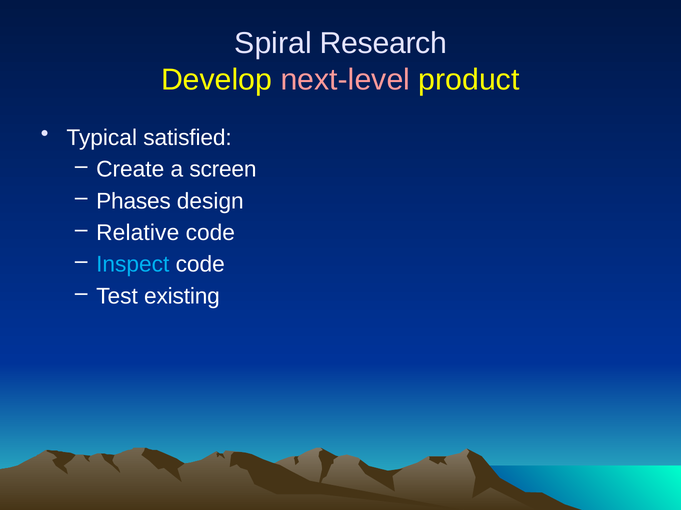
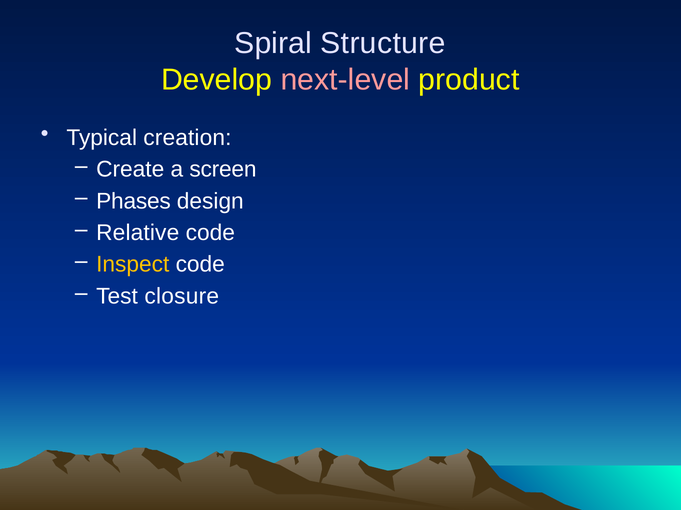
Research: Research -> Structure (383, 44)
satisfied: satisfied -> creation (187, 138)
Inspect colour: light blue -> yellow (133, 265)
existing: existing -> closure (182, 297)
